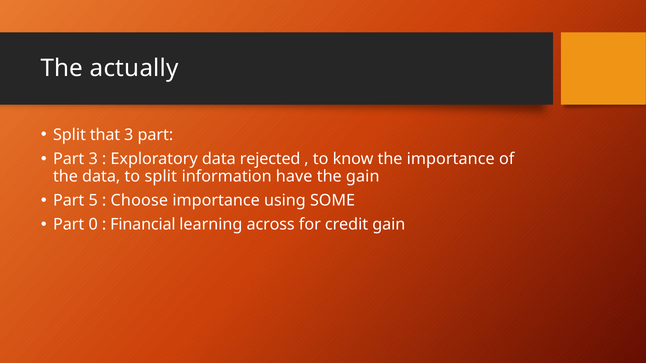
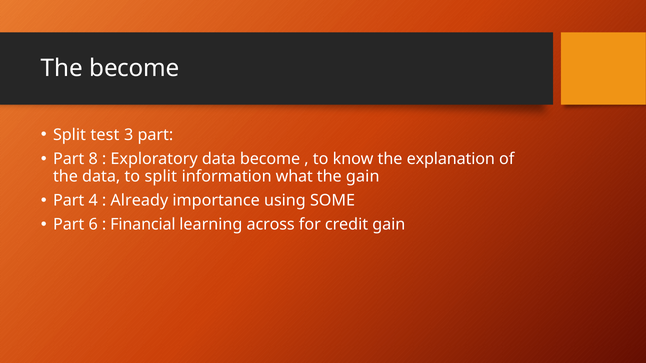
The actually: actually -> become (134, 68)
that: that -> test (105, 135)
Part 3: 3 -> 8 (93, 159)
data rejected: rejected -> become (270, 159)
the importance: importance -> explanation (451, 159)
have: have -> what (294, 176)
5: 5 -> 4 (93, 201)
Choose: Choose -> Already (139, 201)
0: 0 -> 6 (93, 225)
